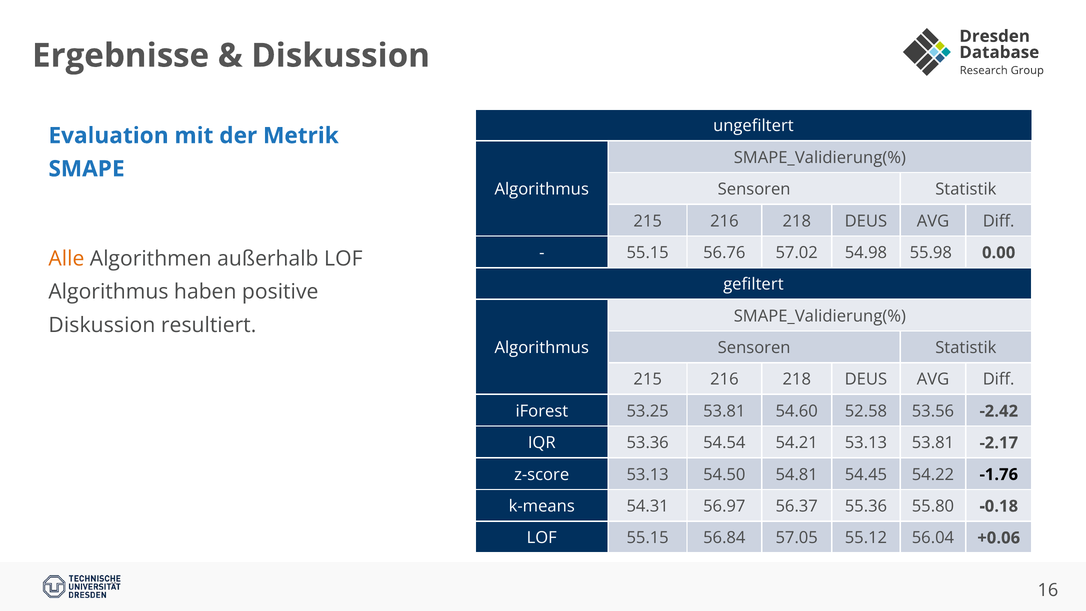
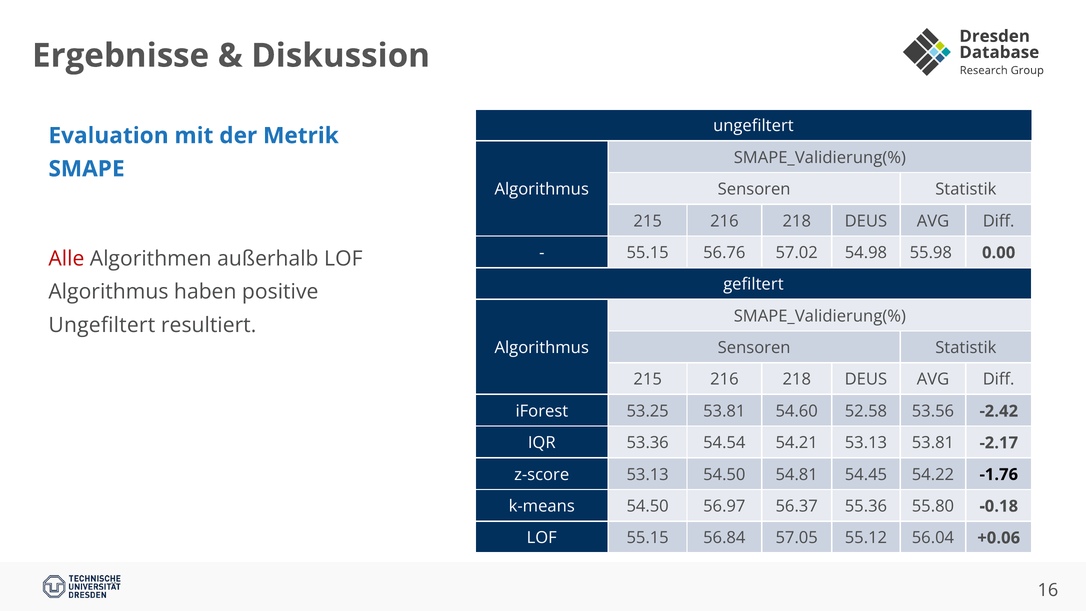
Alle colour: orange -> red (66, 259)
Diskussion: Diskussion -> Ungefiltert (102, 325)
k-means 54.31: 54.31 -> 54.50 (648, 506)
